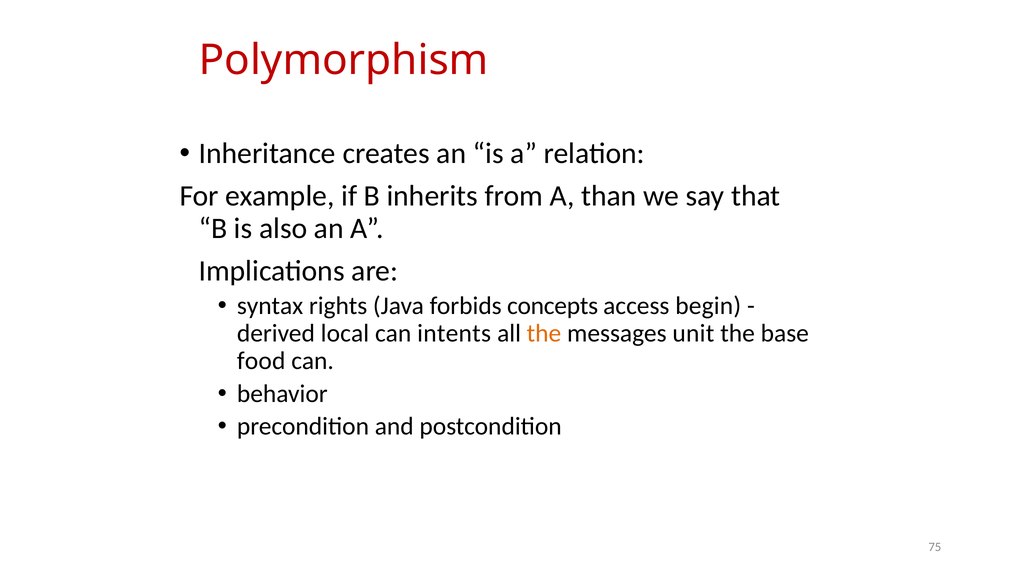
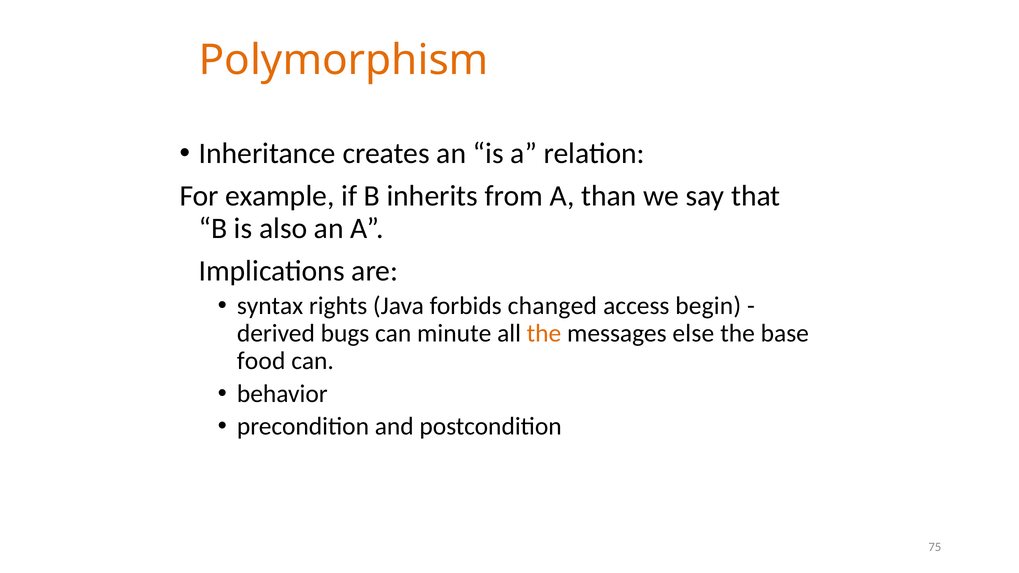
Polymorphism colour: red -> orange (344, 60)
concepts: concepts -> changed (552, 306)
local: local -> bugs (345, 334)
intents: intents -> minute (454, 334)
unit: unit -> else (693, 334)
